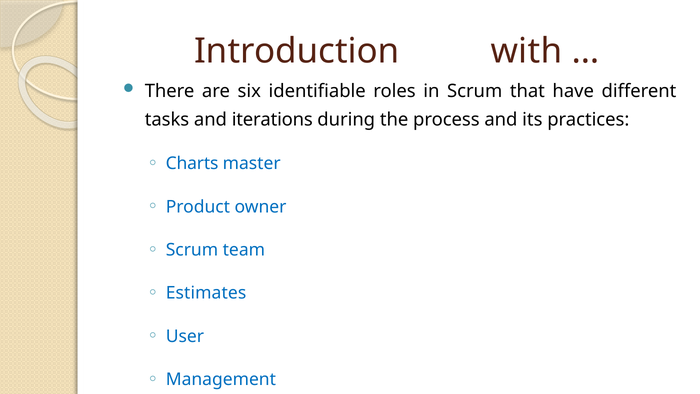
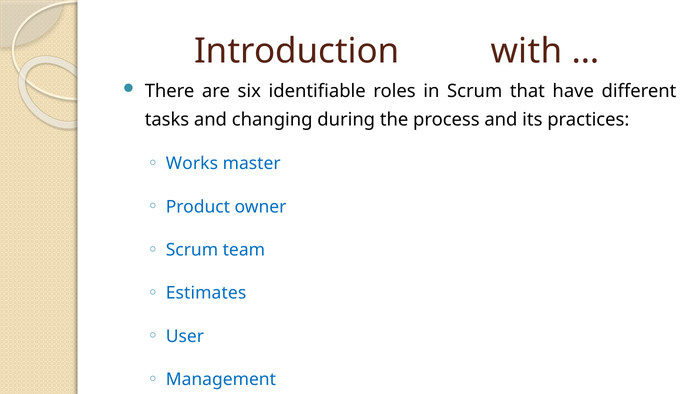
iterations: iterations -> changing (272, 120)
Charts: Charts -> Works (192, 163)
